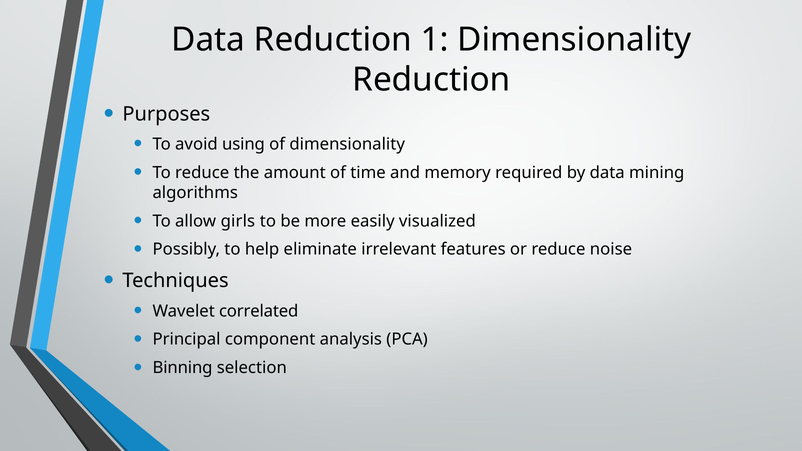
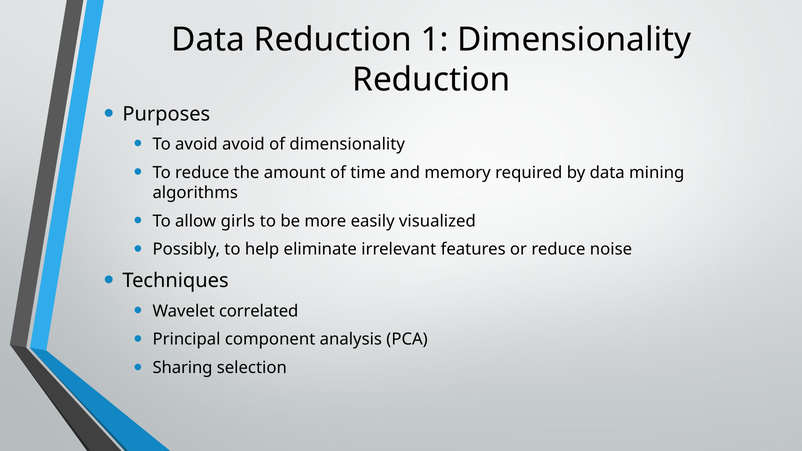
avoid using: using -> avoid (243, 144)
Binning: Binning -> Sharing (183, 368)
